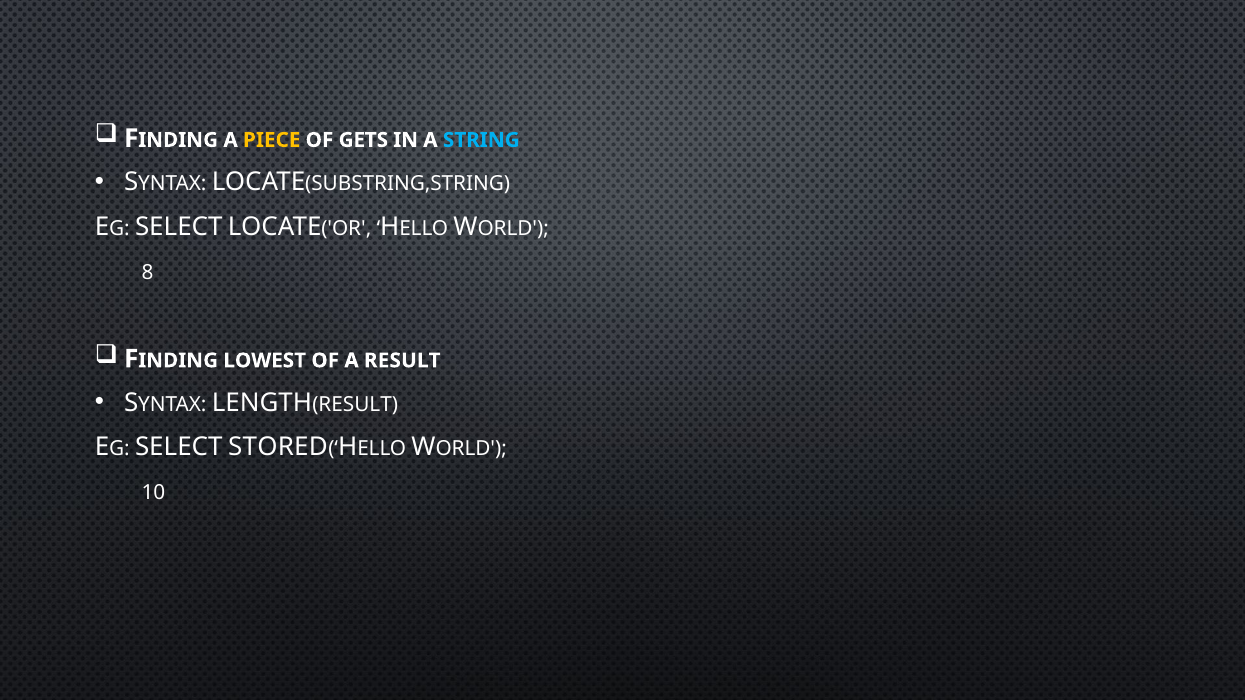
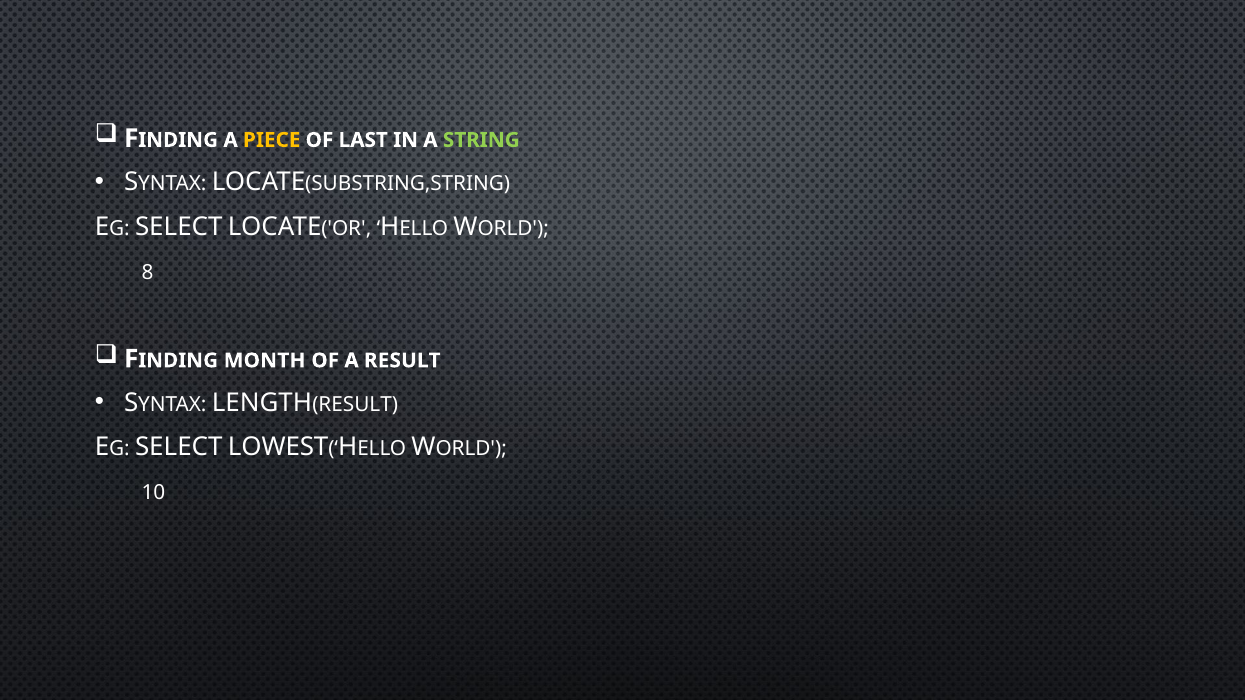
GETS: GETS -> LAST (363, 140)
STRING colour: light blue -> light green (481, 140)
LOWEST: LOWEST -> MONTH (265, 361)
STORED: STORED -> LOWEST (278, 447)
